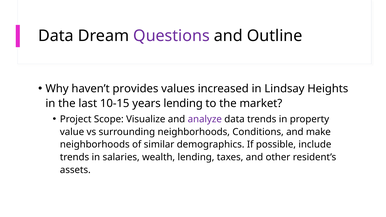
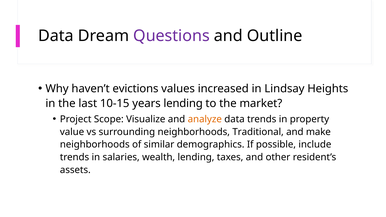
provides: provides -> evictions (135, 89)
analyze colour: purple -> orange (205, 119)
Conditions: Conditions -> Traditional (258, 132)
